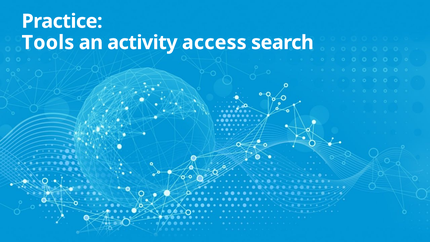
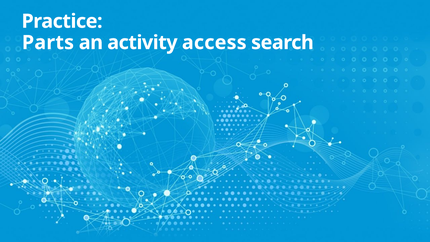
Tools: Tools -> Parts (48, 43)
